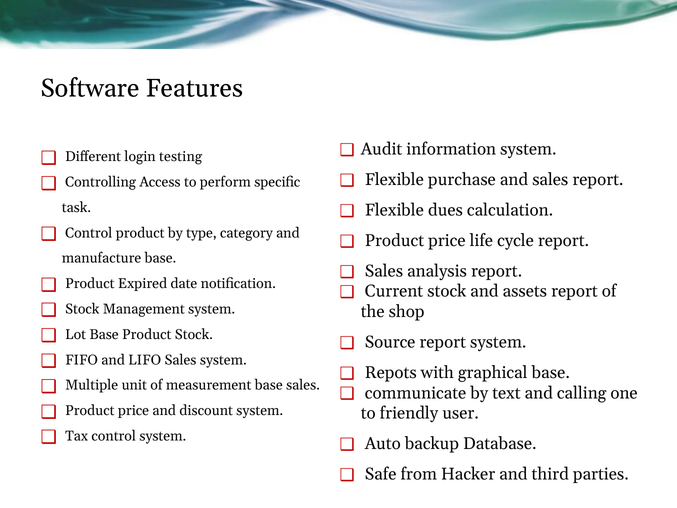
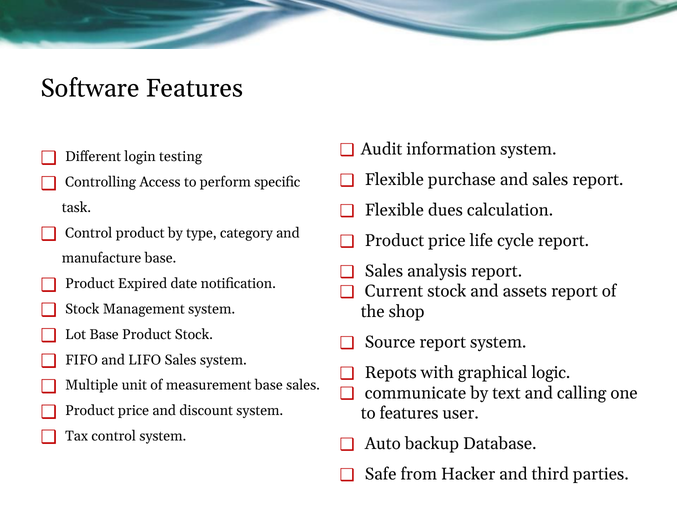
graphical base: base -> logic (551, 372)
to friendly: friendly -> features (409, 413)
